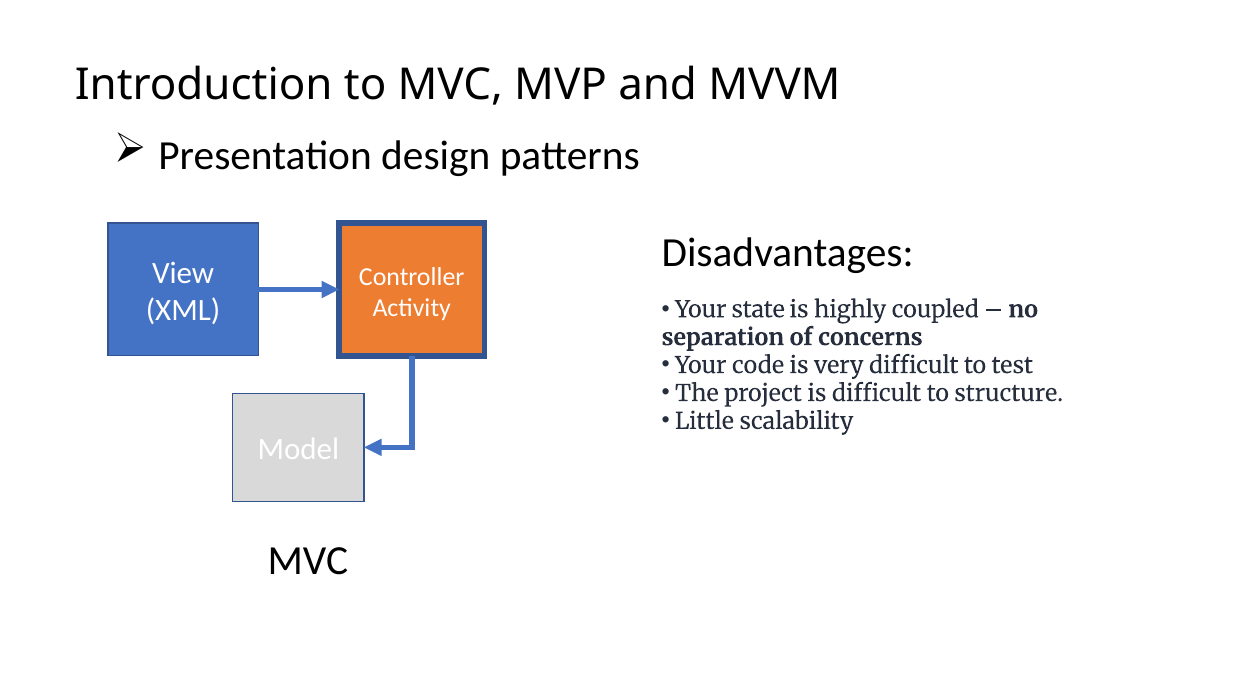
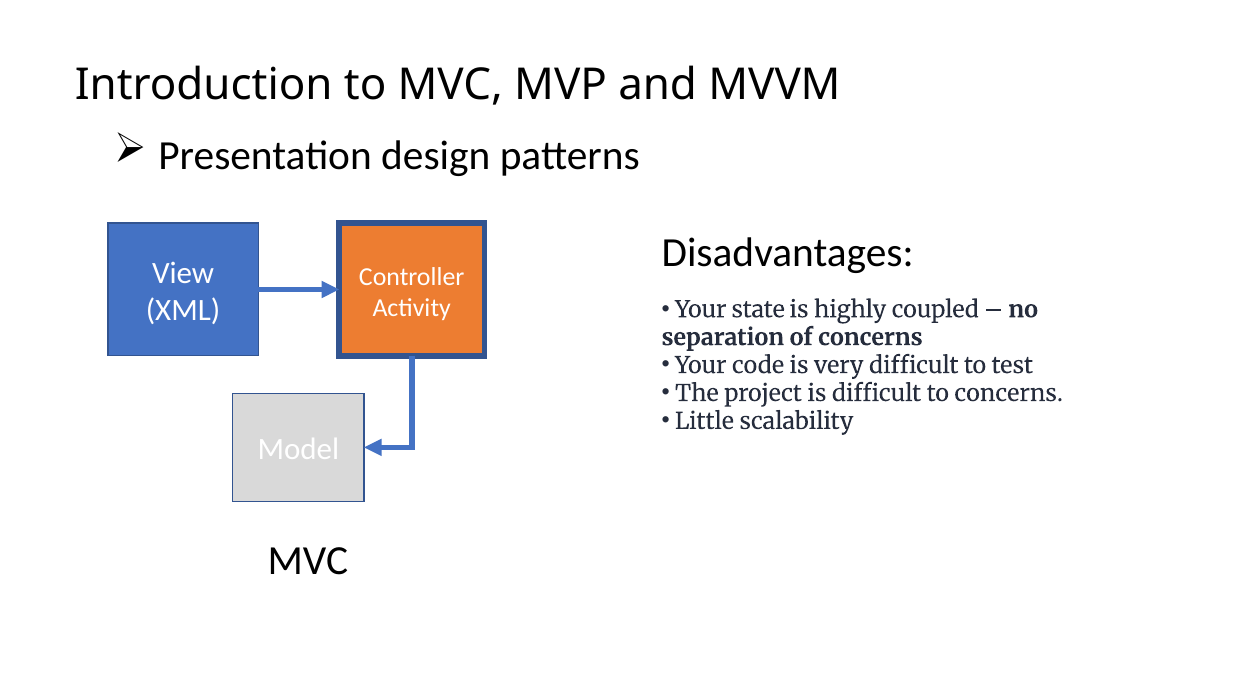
to structure: structure -> concerns (1009, 393)
